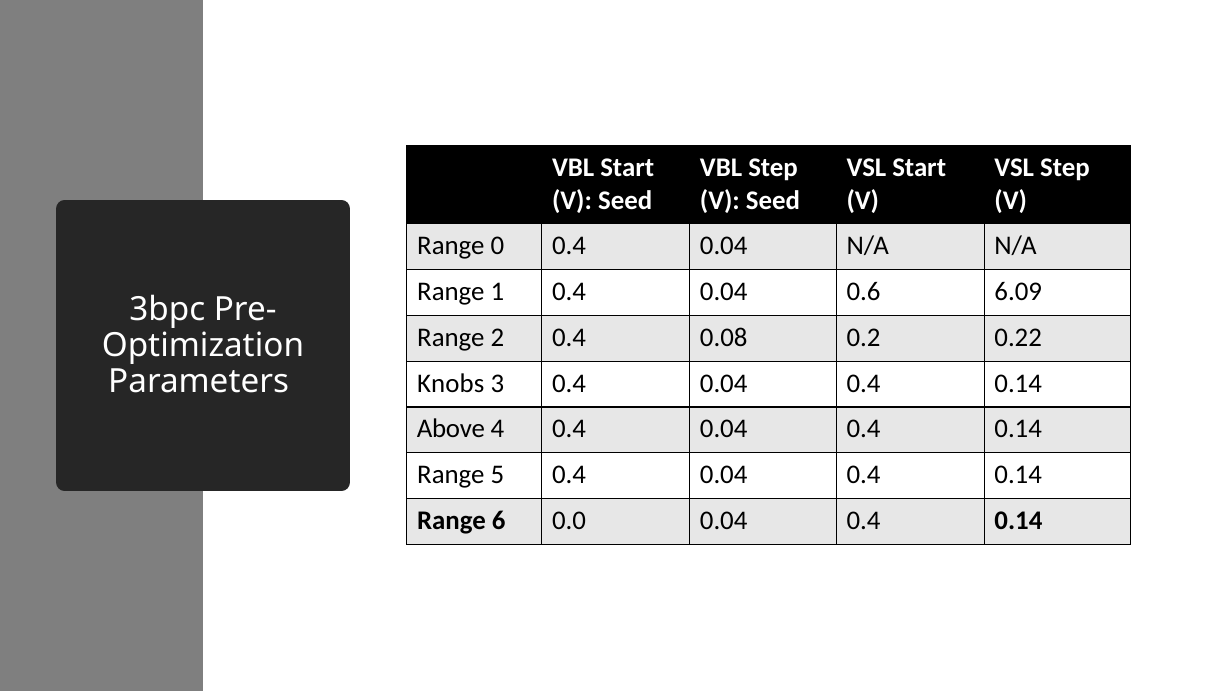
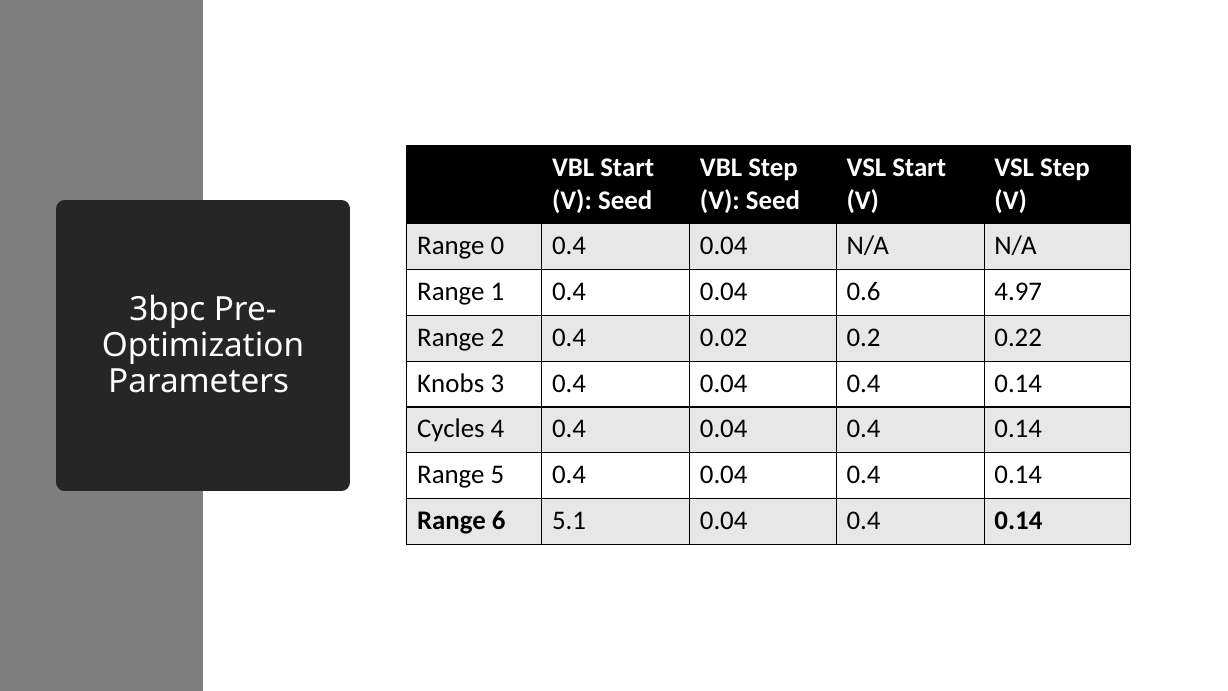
6.09: 6.09 -> 4.97 (1018, 291)
0.08: 0.08 -> 0.02 (724, 337)
Above: Above -> Cycles (451, 429)
0.0: 0.0 -> 5.1 (569, 521)
